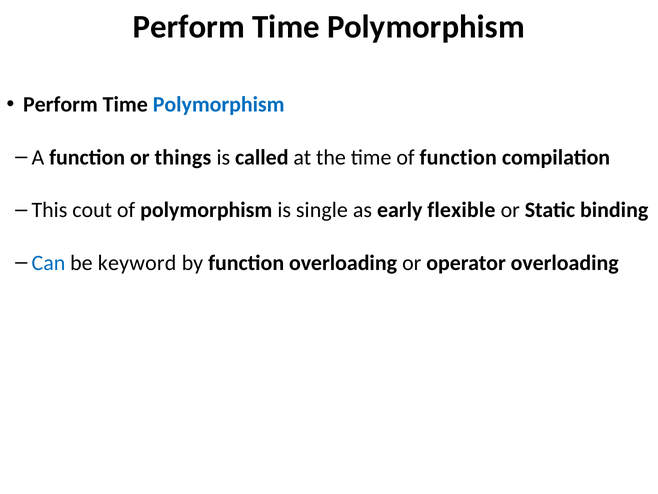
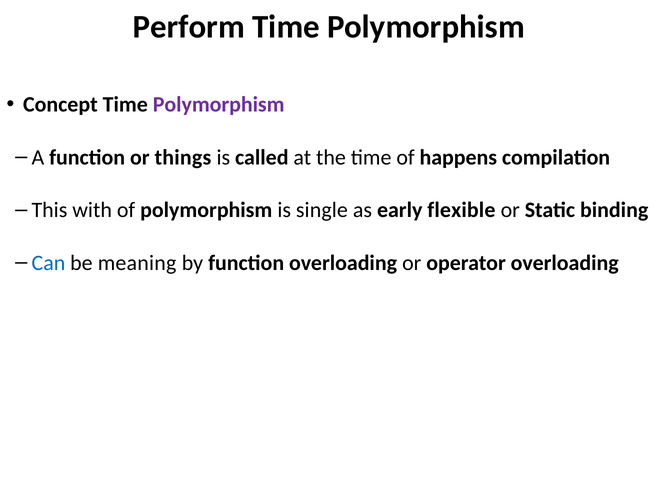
Perform: Perform -> Concept (60, 105)
Polymorphism colour: blue -> purple (219, 105)
of function: function -> happens (458, 157)
cout: cout -> with (92, 210)
keyword: keyword -> meaning (137, 263)
